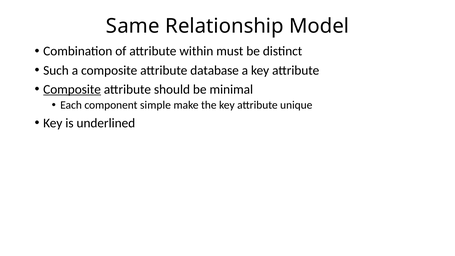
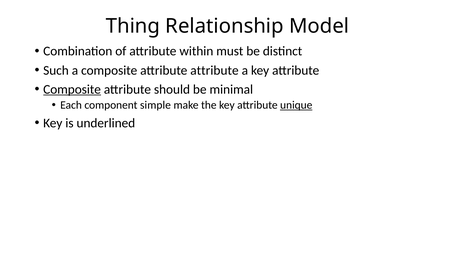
Same: Same -> Thing (133, 26)
attribute database: database -> attribute (214, 70)
unique underline: none -> present (296, 105)
